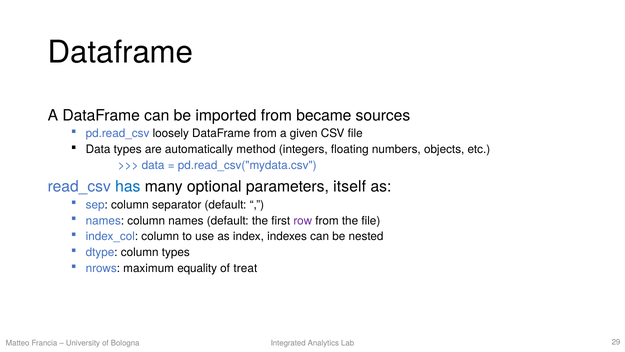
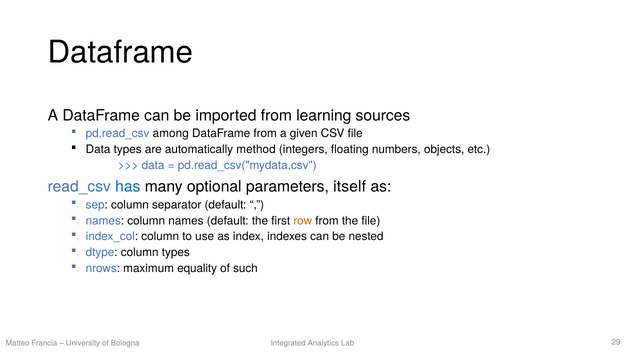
became: became -> learning (324, 115)
loosely: loosely -> among (171, 133)
row colour: purple -> orange (303, 220)
treat: treat -> such (245, 268)
